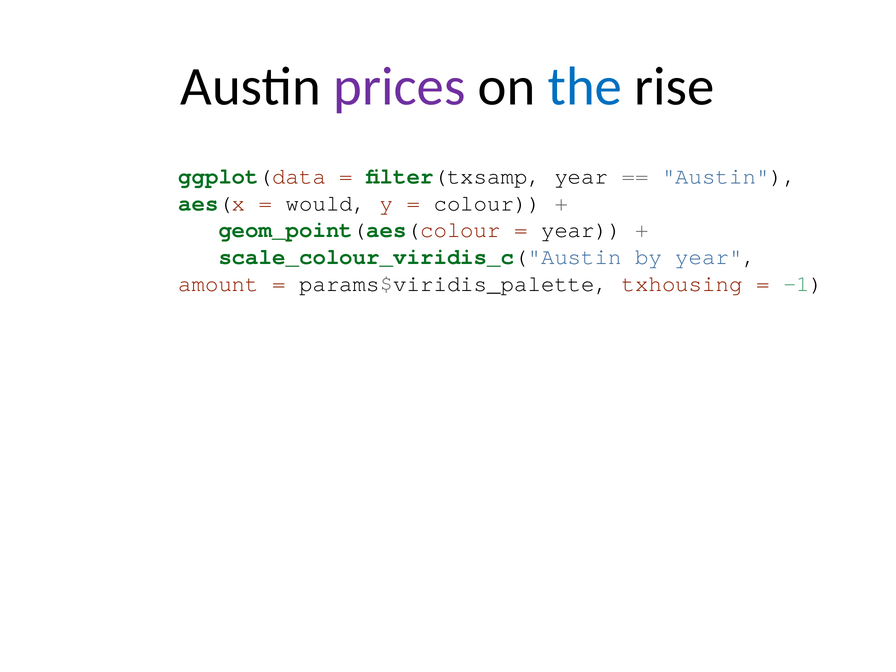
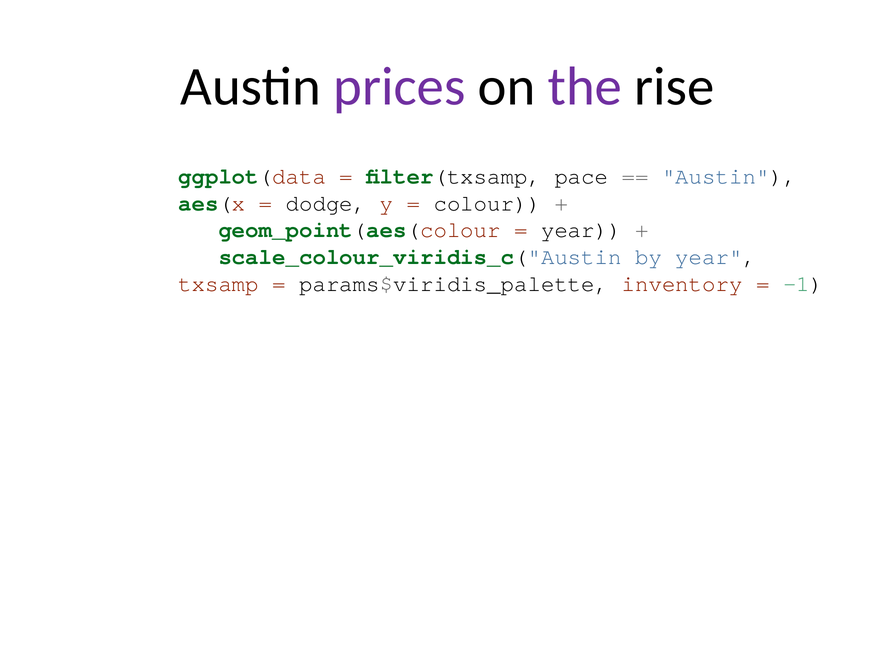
the colour: blue -> purple (585, 87)
filter(txsamp year: year -> pace (581, 176)
would: would -> dodge (326, 203)
amount: amount -> txsamp (219, 284)
txhousing: txhousing -> inventory (682, 284)
